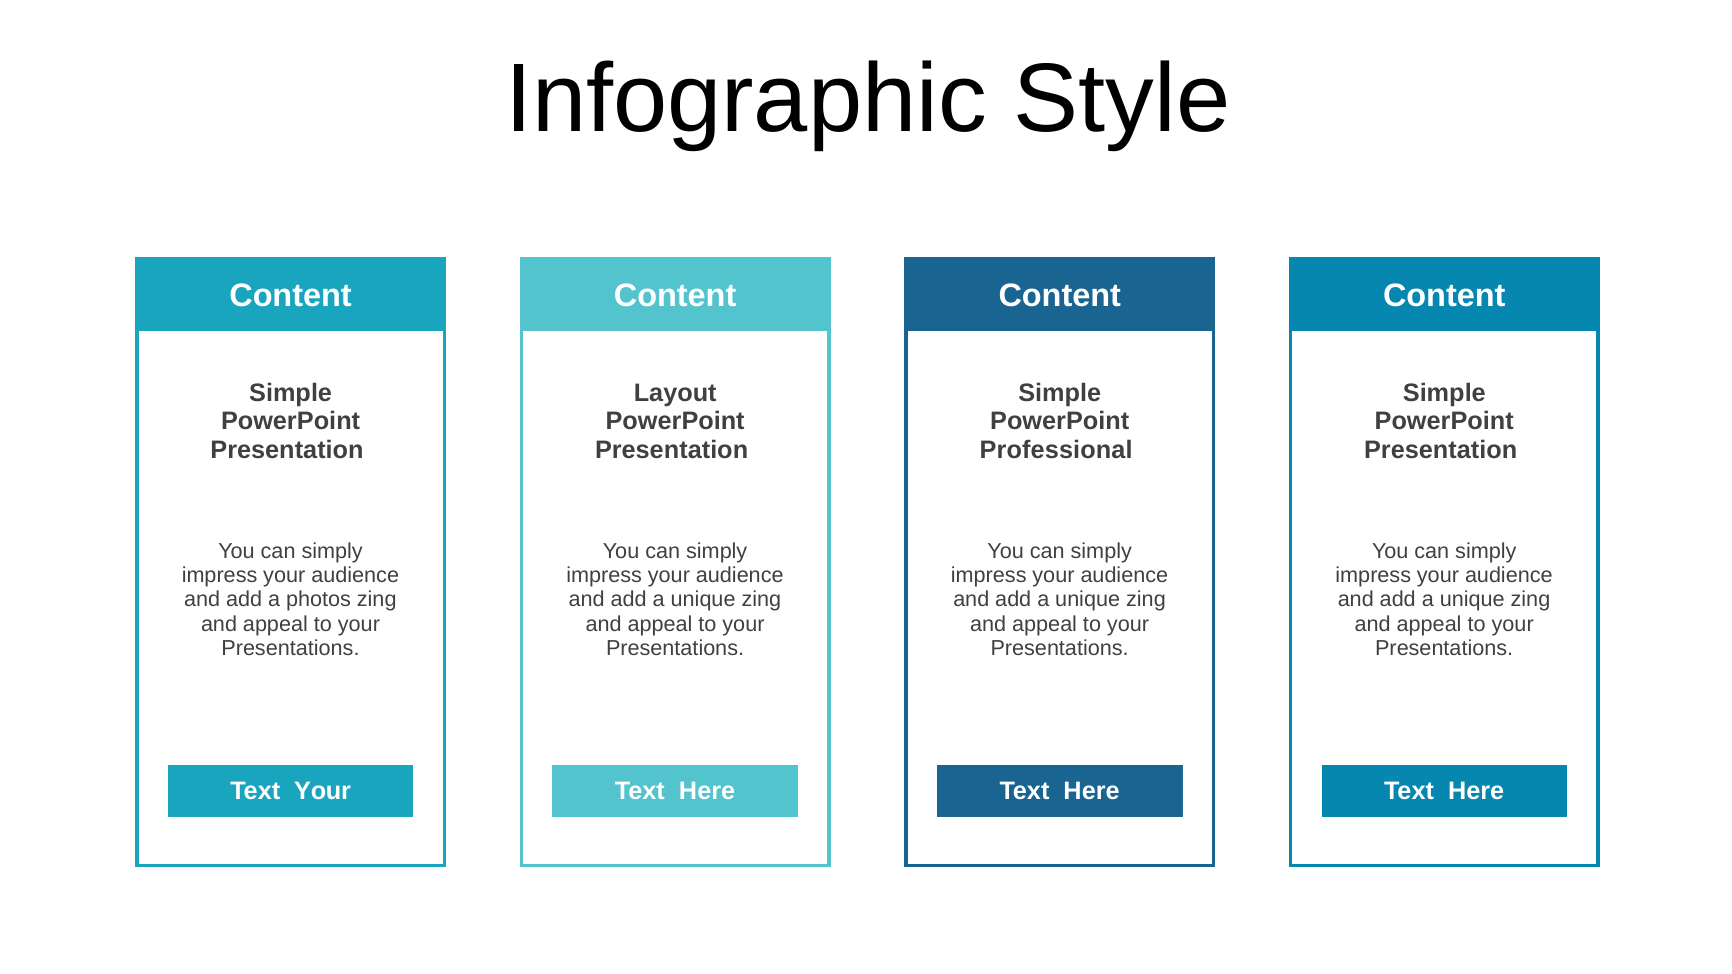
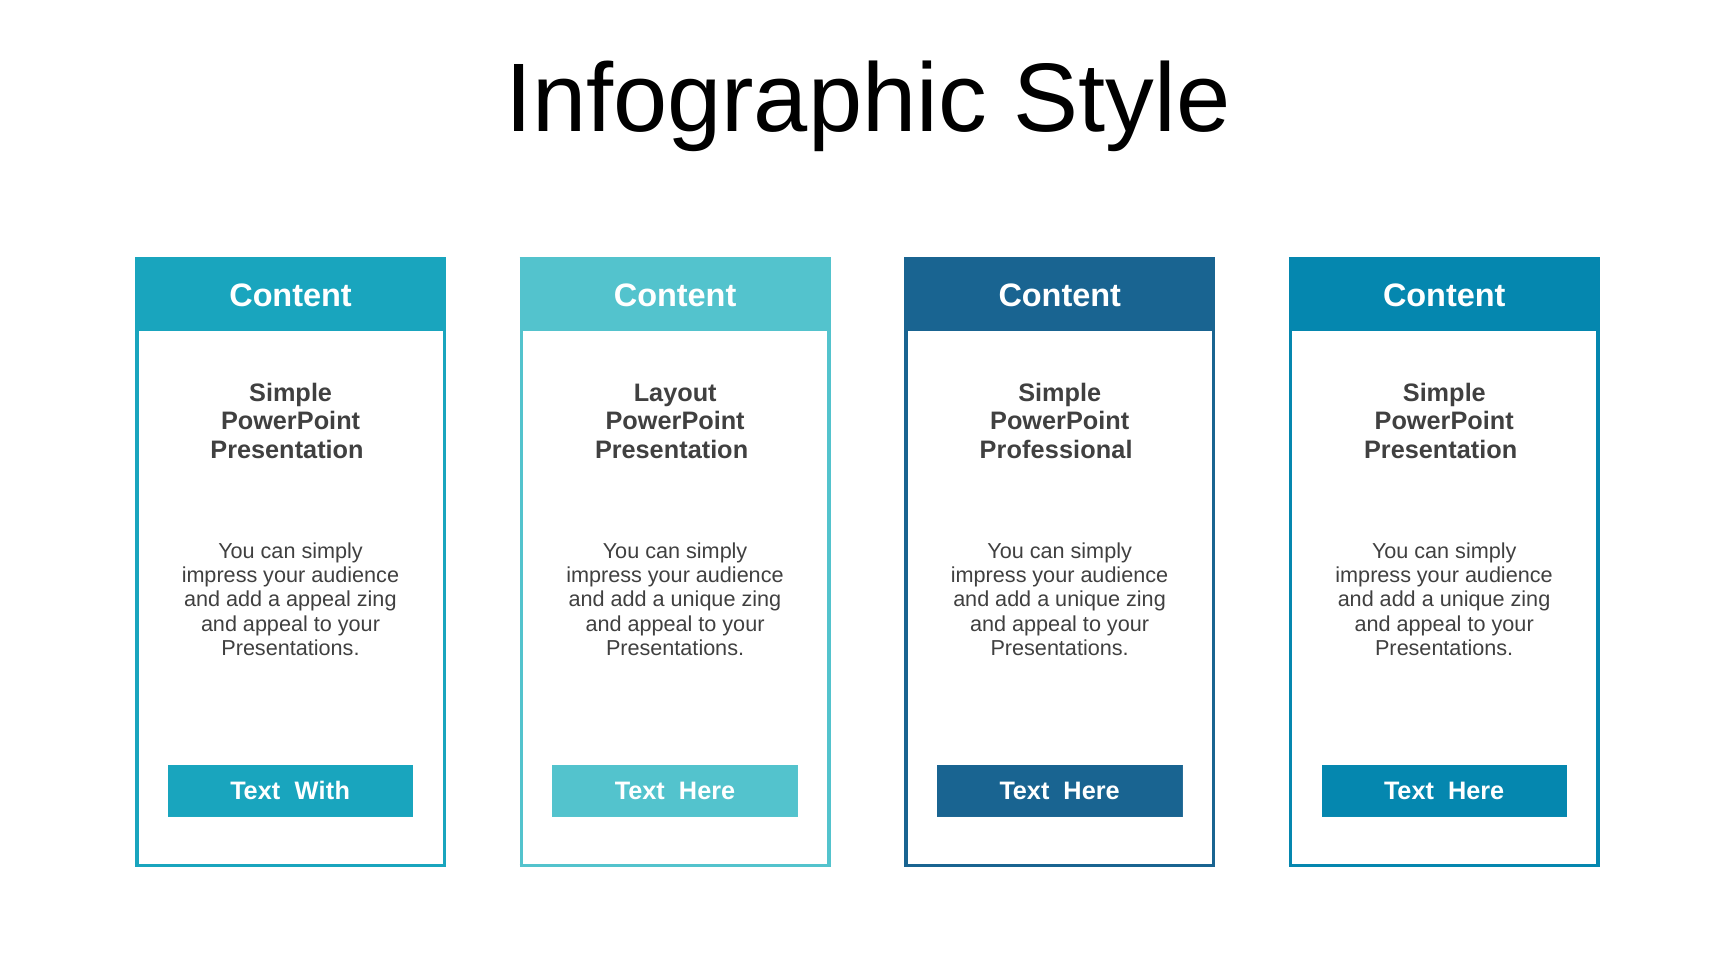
a photos: photos -> appeal (319, 600)
Text Your: Your -> With (322, 792)
